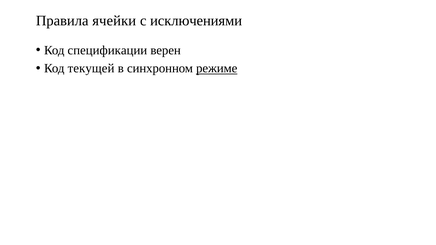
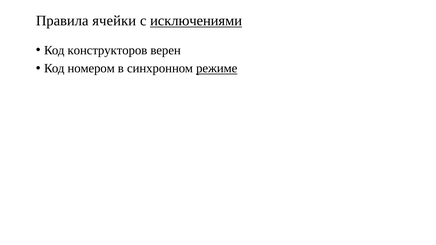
исключениями underline: none -> present (196, 21)
спецификации: спецификации -> конструкторов (107, 50)
текущей: текущей -> номером (91, 69)
